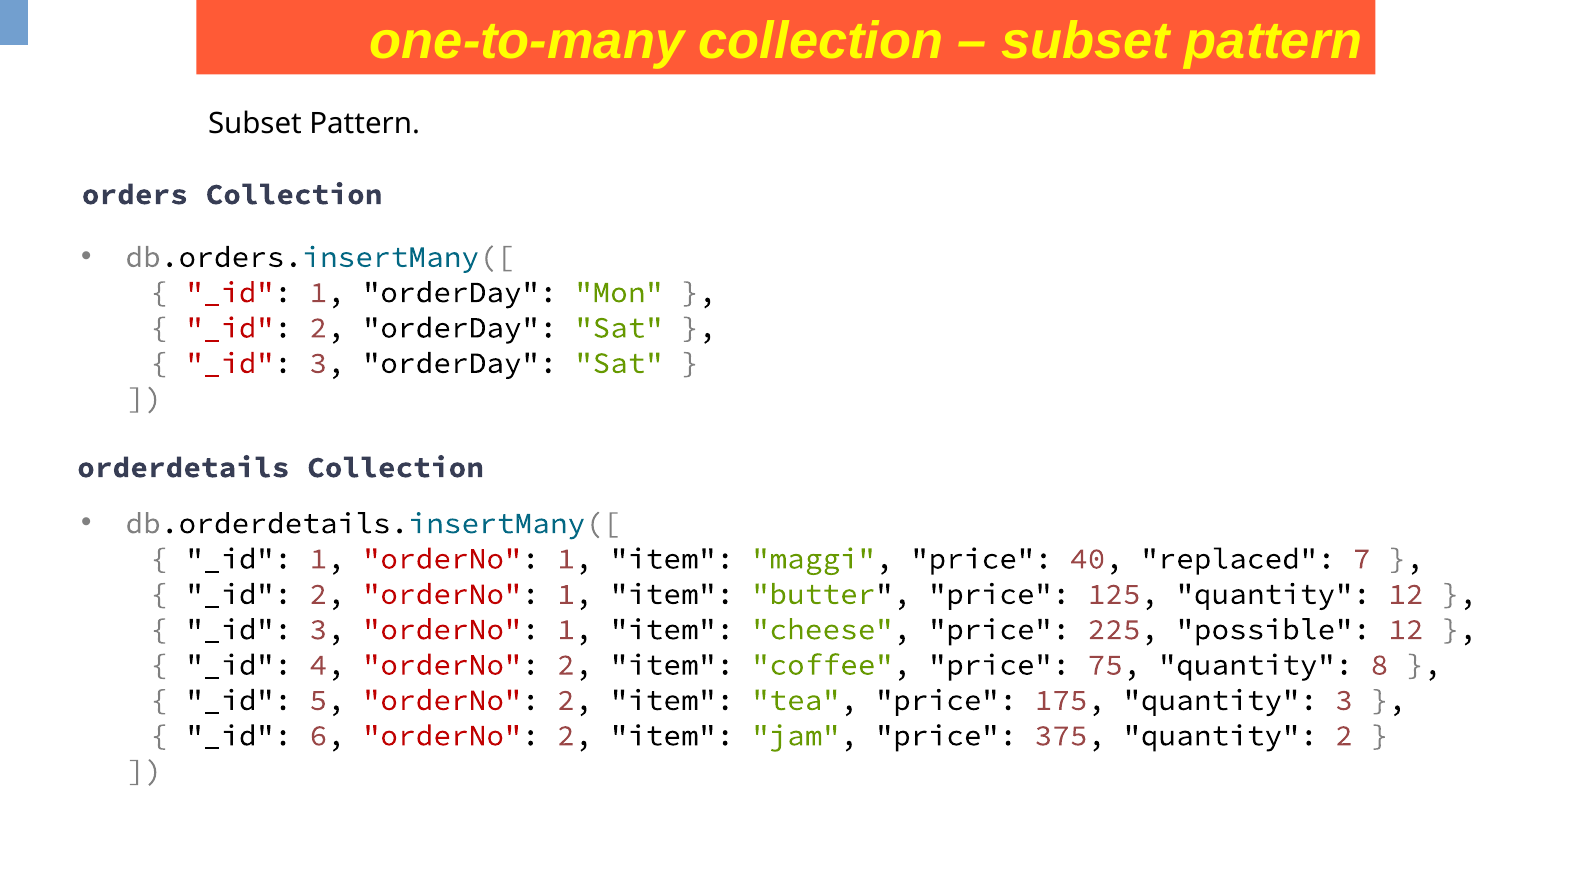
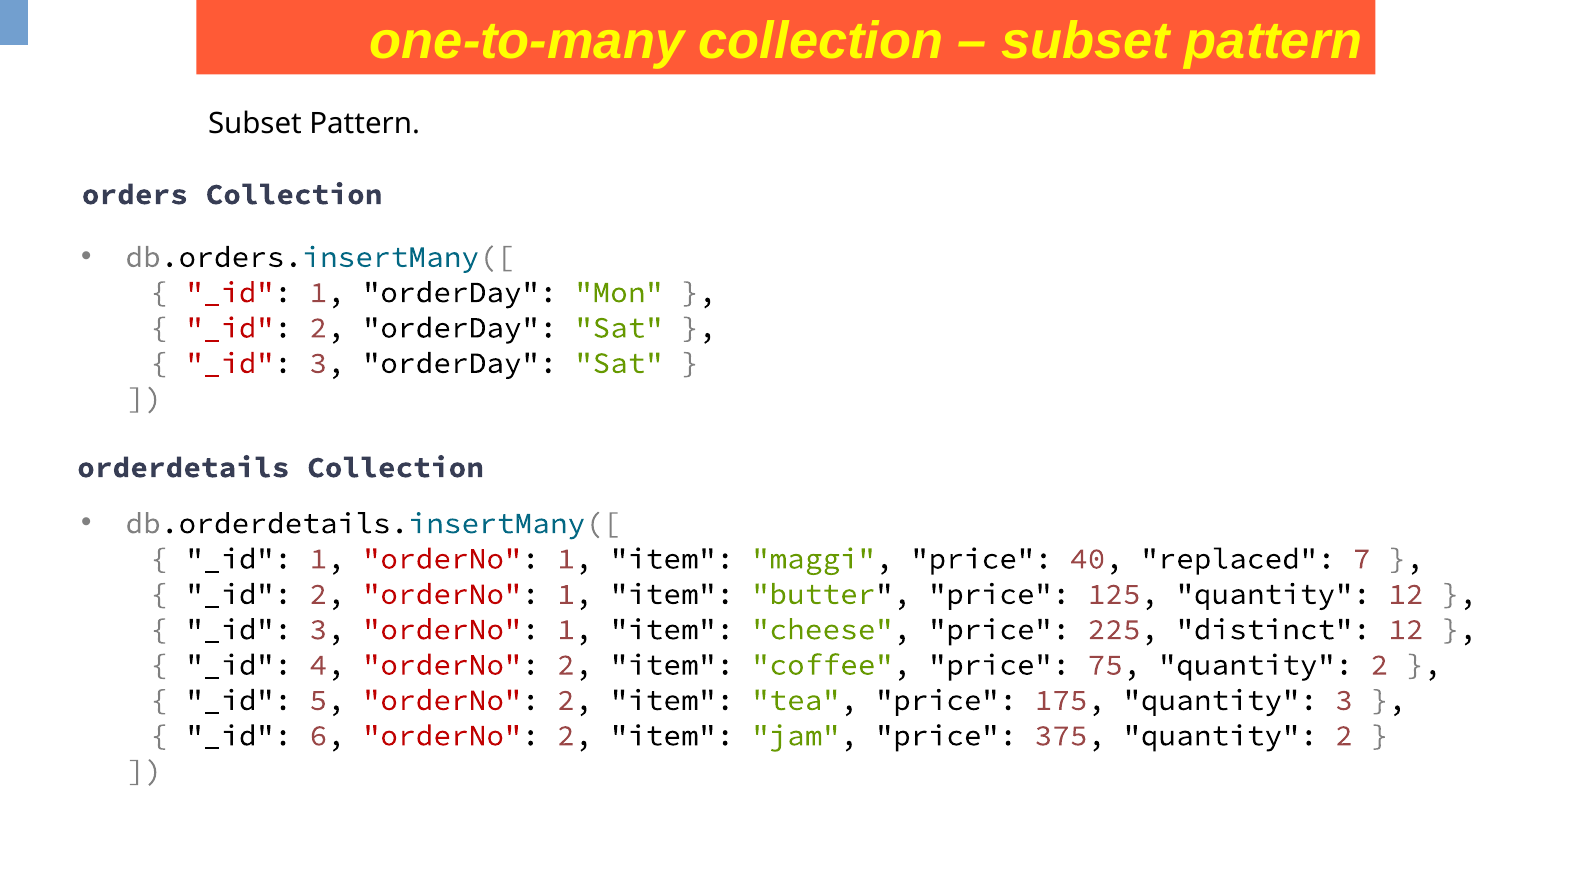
possible: possible -> distinct (1273, 630)
75 quantity 8: 8 -> 2 (1379, 665)
